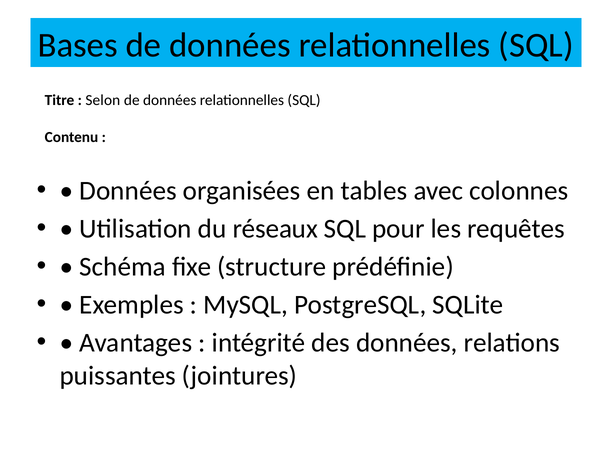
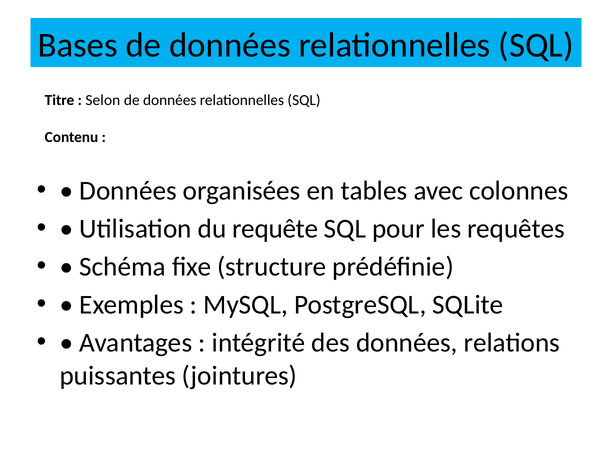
réseaux: réseaux -> requête (275, 229)
